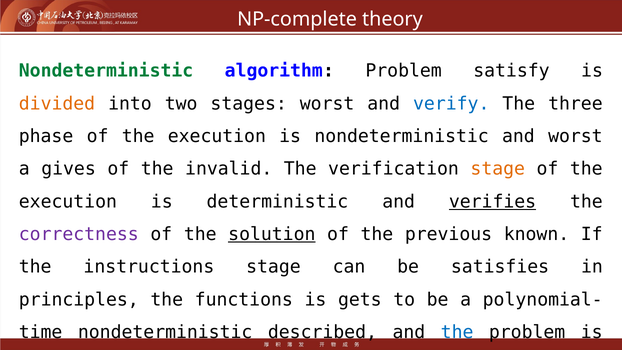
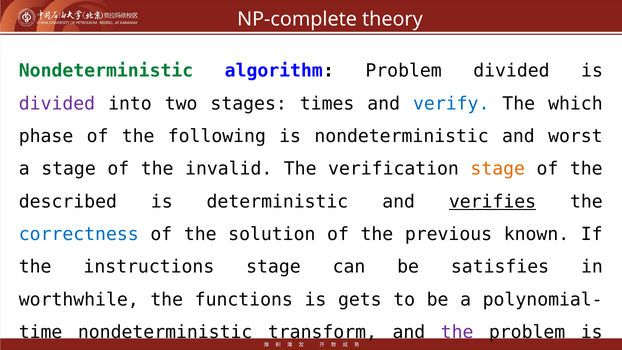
Problem satisfy: satisfy -> divided (511, 71)
divided colour: orange -> purple (57, 104)
stages worst: worst -> times (327, 104)
three: three -> which (575, 104)
phase of the execution: execution -> following (217, 136)
a gives: gives -> stage (69, 169)
execution: execution -> described (68, 202)
correctness colour: purple -> blue (79, 234)
solution underline: present -> none (272, 234)
principles: principles -> worthwhile (79, 300)
described: described -> transform (322, 332)
the colour: blue -> purple (457, 332)
